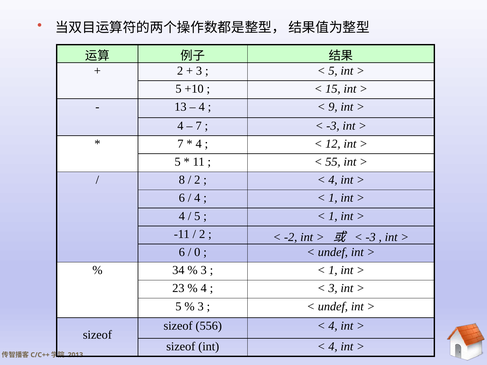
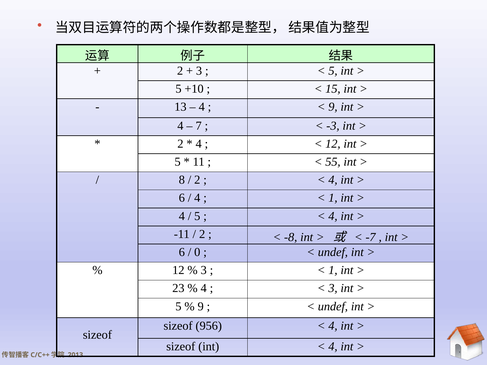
7: 7 -> 2 (180, 144)
1: 1 -> 4 (333, 216)
-2: -2 -> -8 (291, 237)
-3: -3 -> -7 (371, 237)
34: 34 -> 12 (178, 270)
3: 3 -> 9 (201, 307)
556: 556 -> 956 (209, 326)
